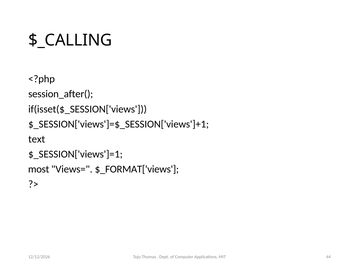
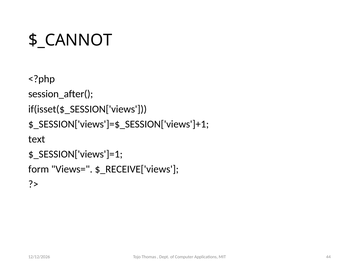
$_CALLING: $_CALLING -> $_CANNOT (70, 40)
most: most -> form (39, 169)
$_FORMAT['views: $_FORMAT['views -> $_RECEIVE['views (137, 169)
